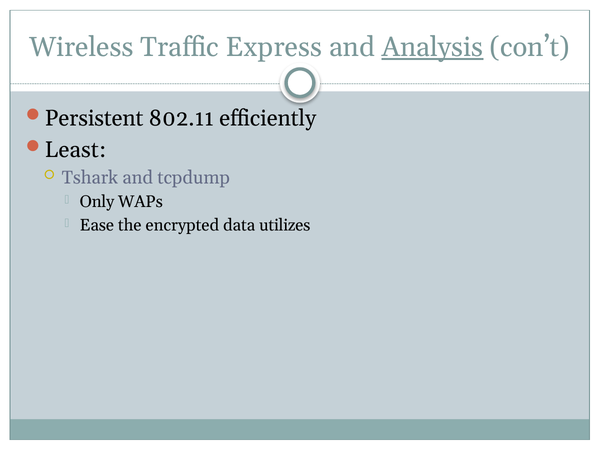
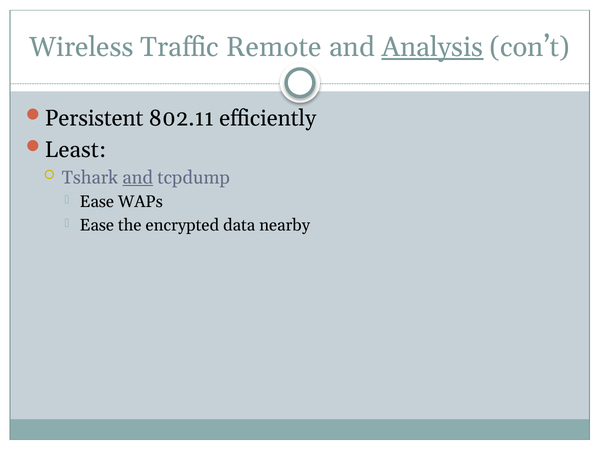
Express: Express -> Remote (274, 47)
and underline: none -> present (138, 178)
Only: Only -> Ease (97, 202)
utilizes: utilizes -> nearby (285, 225)
